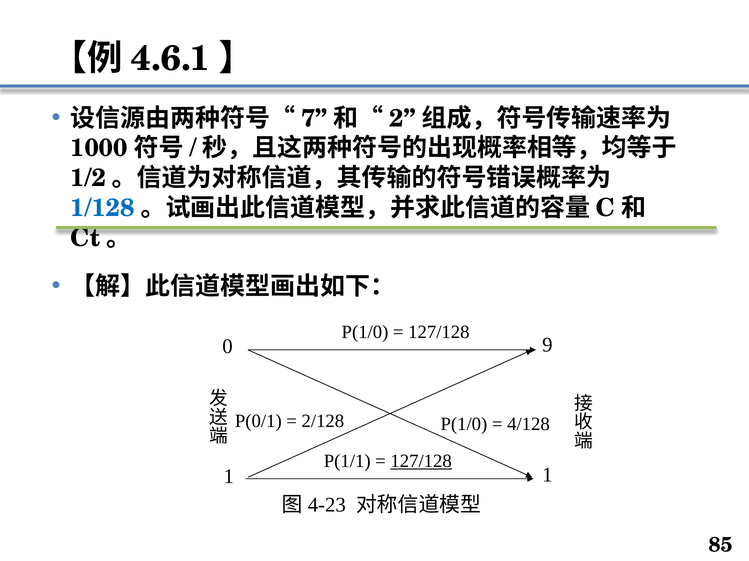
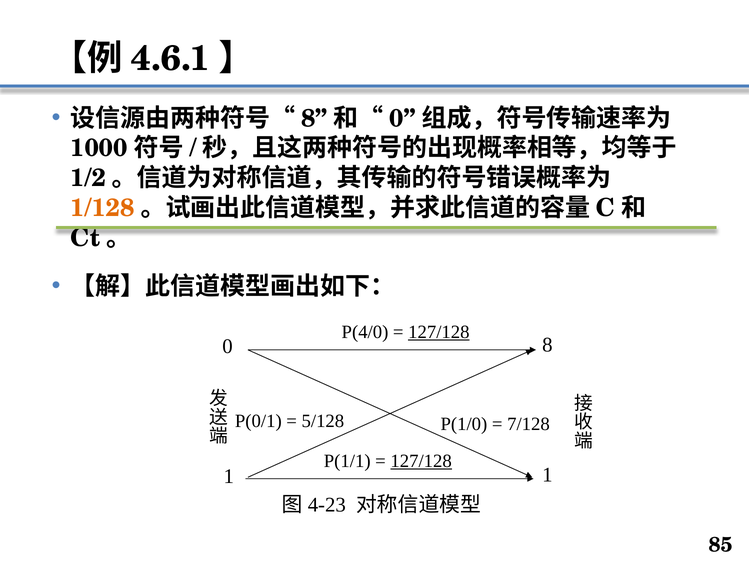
7: 7 -> 8 (314, 118)
2: 2 -> 0 (402, 118)
1/128 colour: blue -> orange (103, 208)
P(1/0: P(1/0 -> P(4/0 (365, 332)
127/128 underline: none -> present (439, 332)
0 9: 9 -> 8 (547, 345)
2/128: 2/128 -> 5/128 (323, 422)
4/128: 4/128 -> 7/128 (528, 425)
